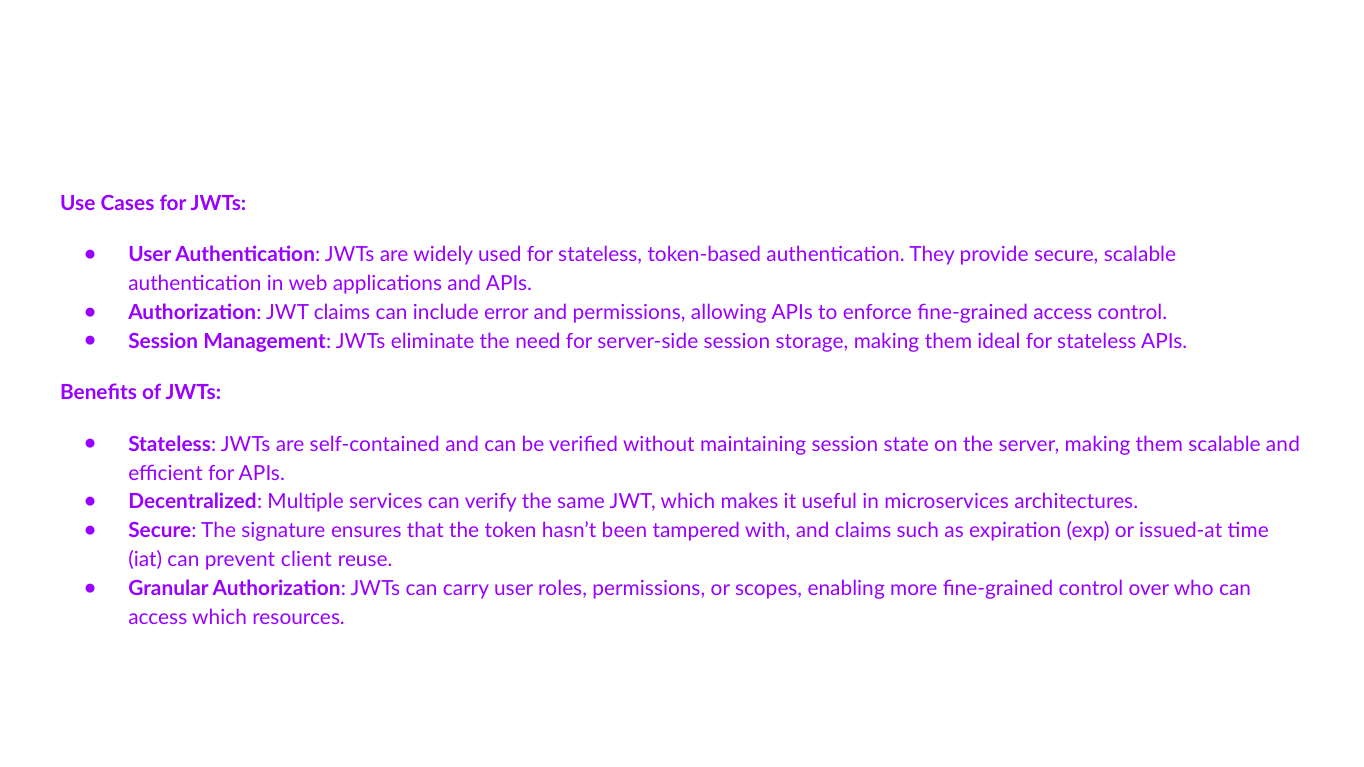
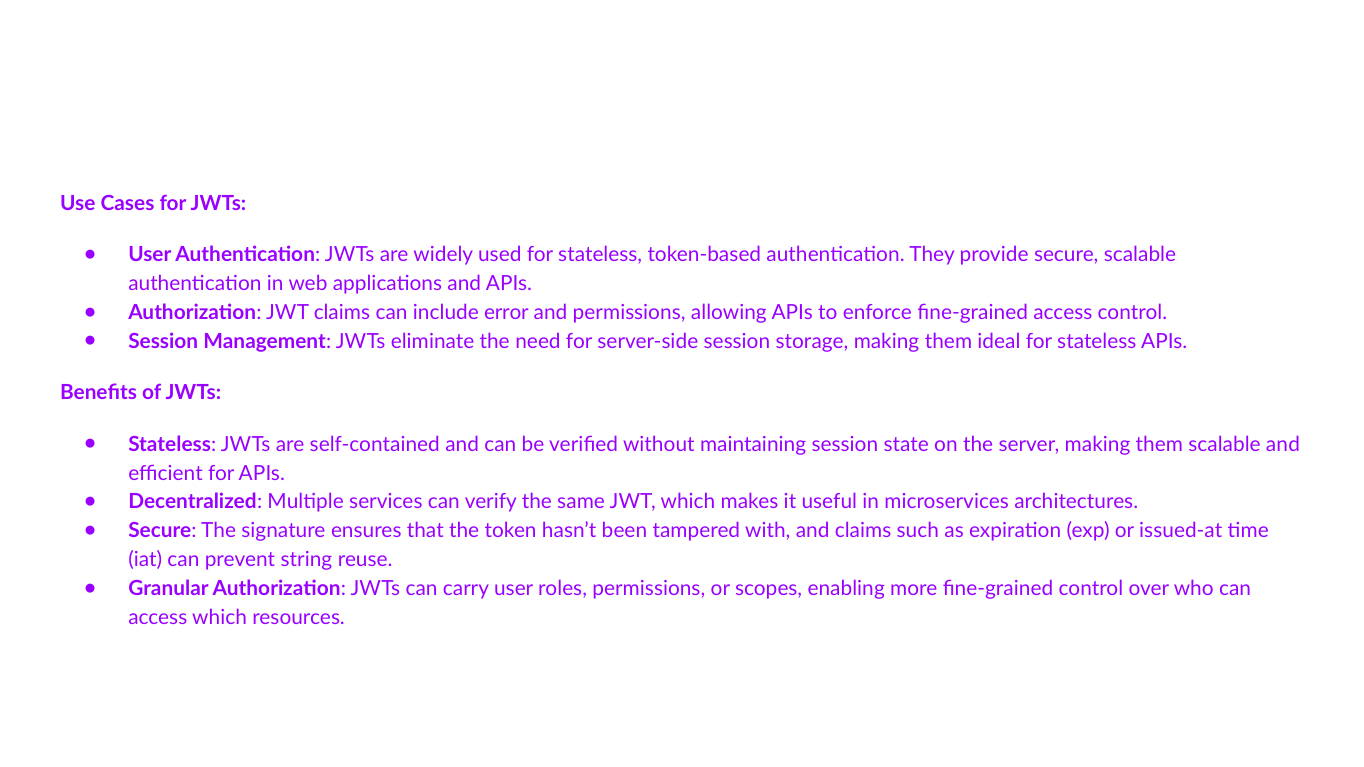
client: client -> string (306, 560)
